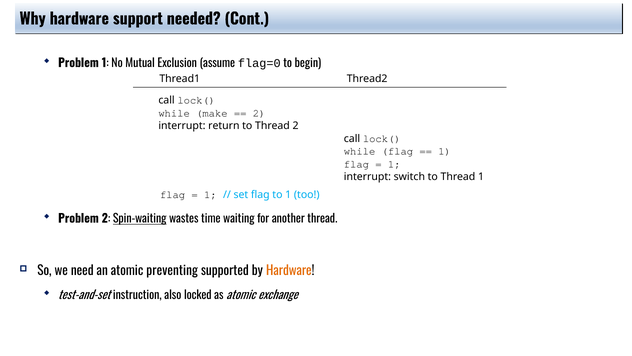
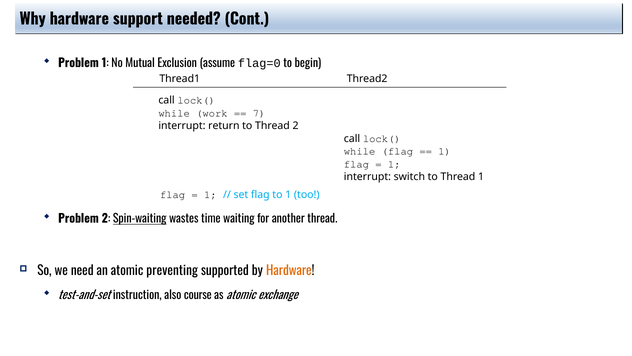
make: make -> work (212, 113)
2: 2 -> 7 (259, 113)
locked: locked -> course (198, 295)
